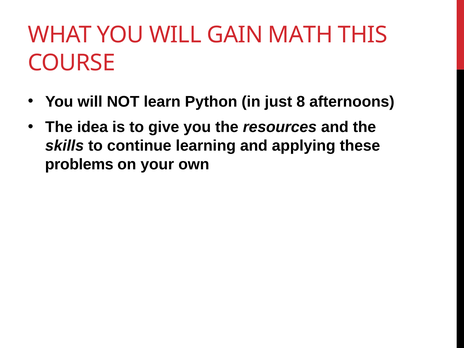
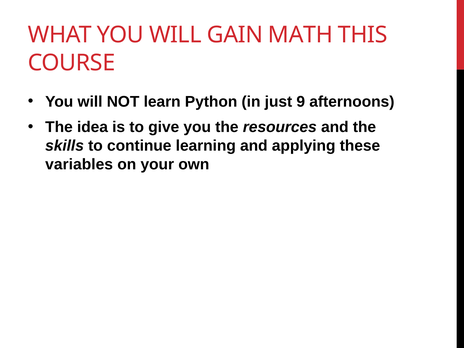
8: 8 -> 9 (301, 102)
problems: problems -> variables (79, 164)
